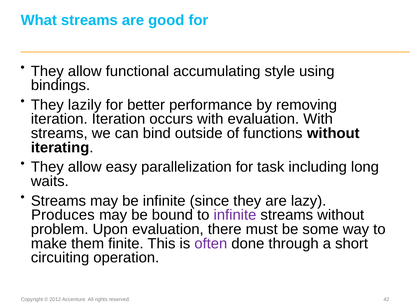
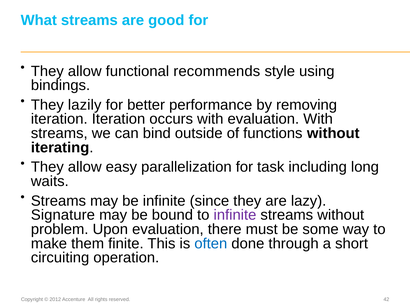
accumulating: accumulating -> recommends (217, 71)
Produces: Produces -> Signature (63, 215)
often colour: purple -> blue (211, 244)
